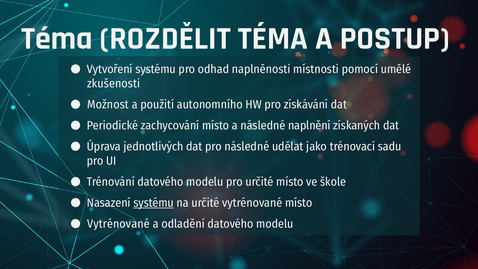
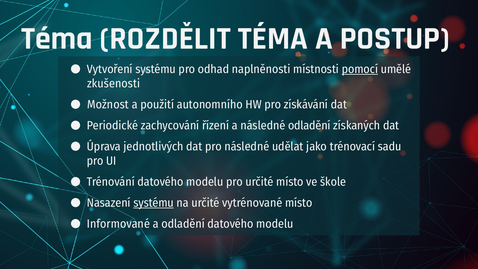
pomocí underline: none -> present (360, 69)
zachycování místo: místo -> řízení (216, 125)
následné naplnění: naplnění -> odladění (309, 125)
Vytrénované: Vytrénované -> Informované (118, 224)
